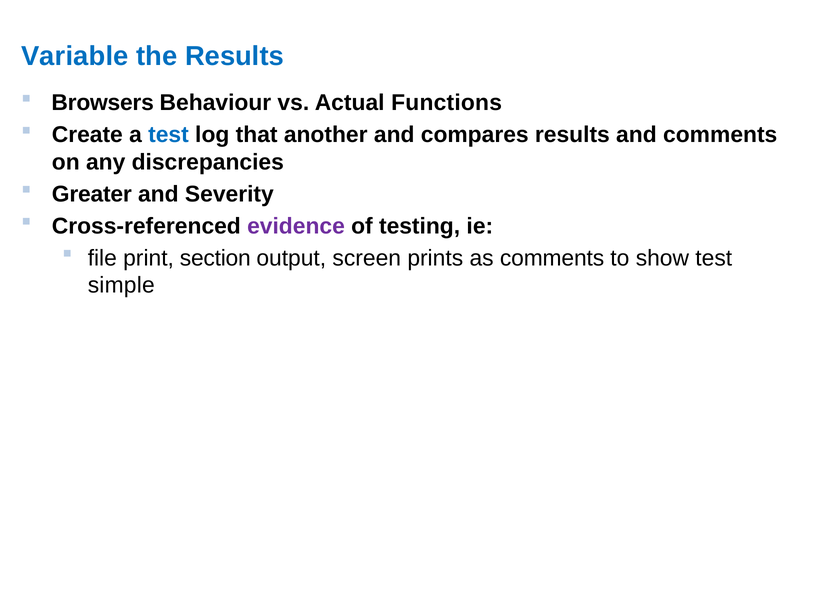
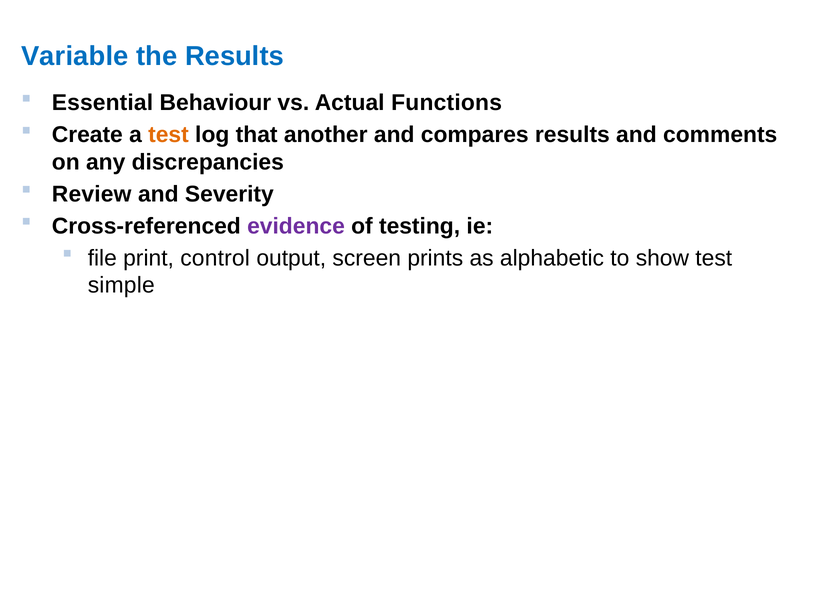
Browsers: Browsers -> Essential (102, 103)
test colour: blue -> orange (168, 135)
Greater: Greater -> Review (92, 194)
section: section -> control (215, 258)
as comments: comments -> alphabetic (552, 258)
